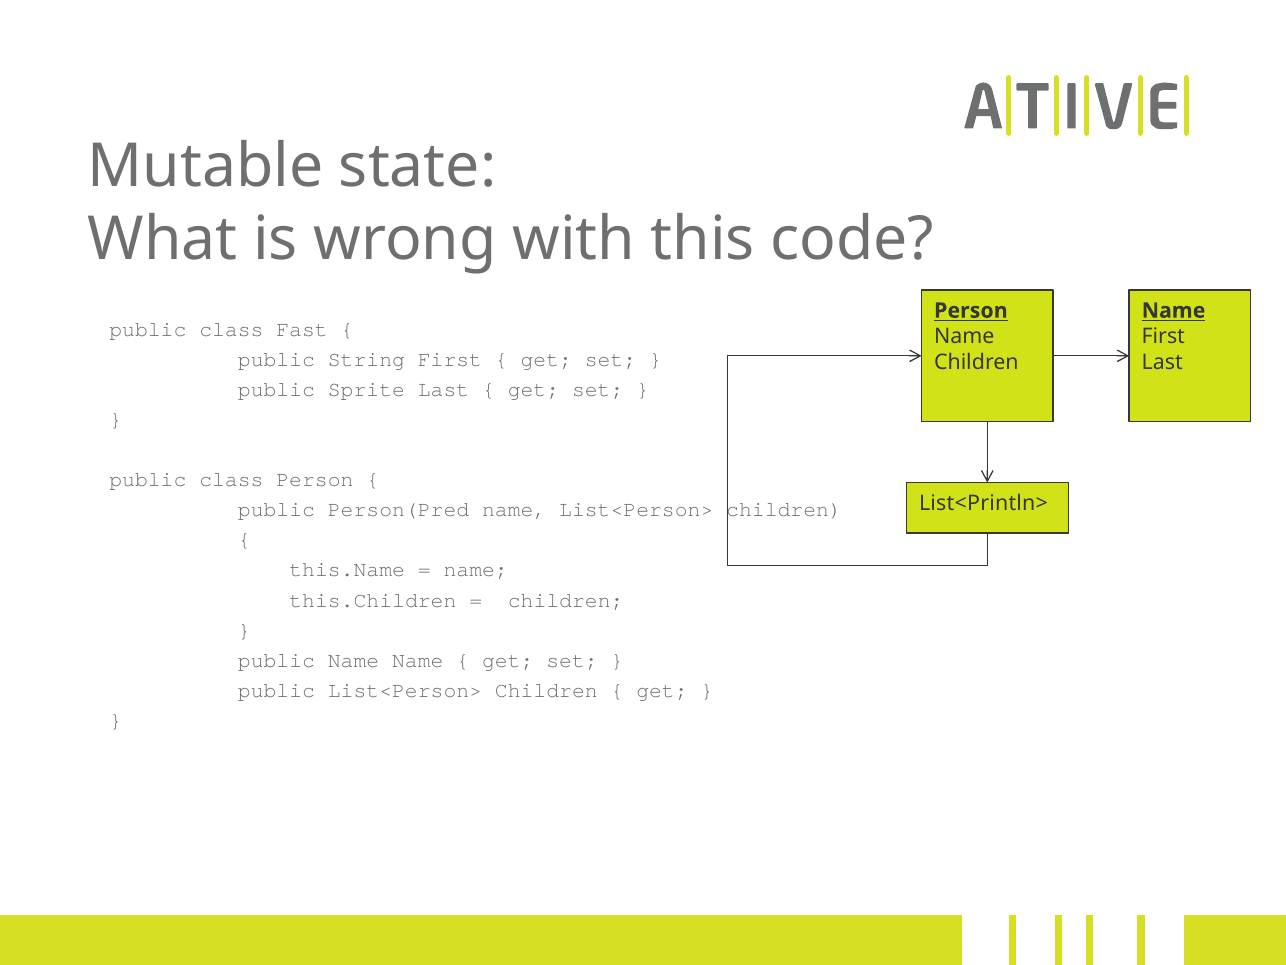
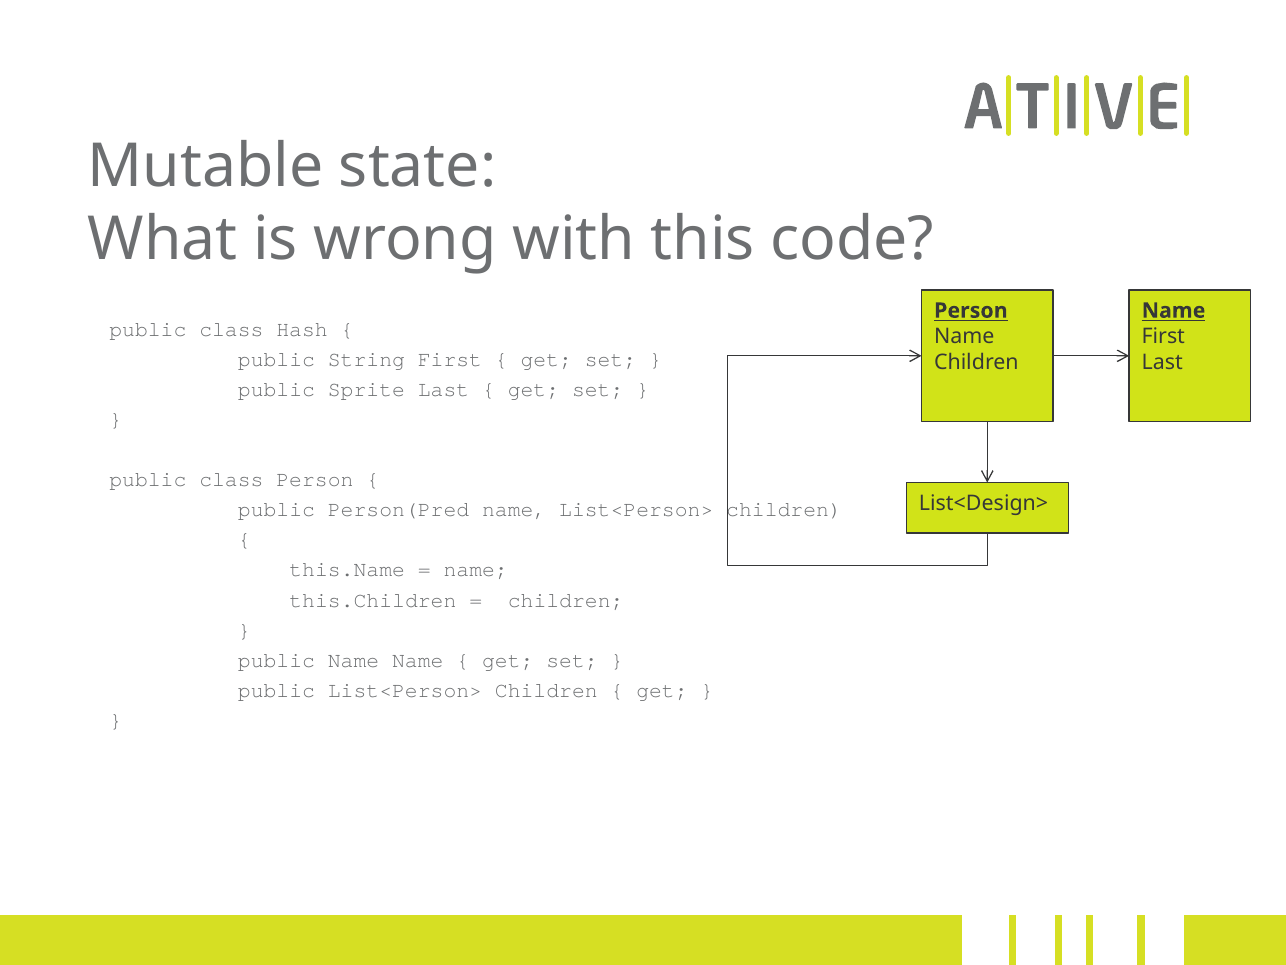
Fast: Fast -> Hash (302, 329)
List<Println>: List<Println> -> List<Design> (984, 503)
